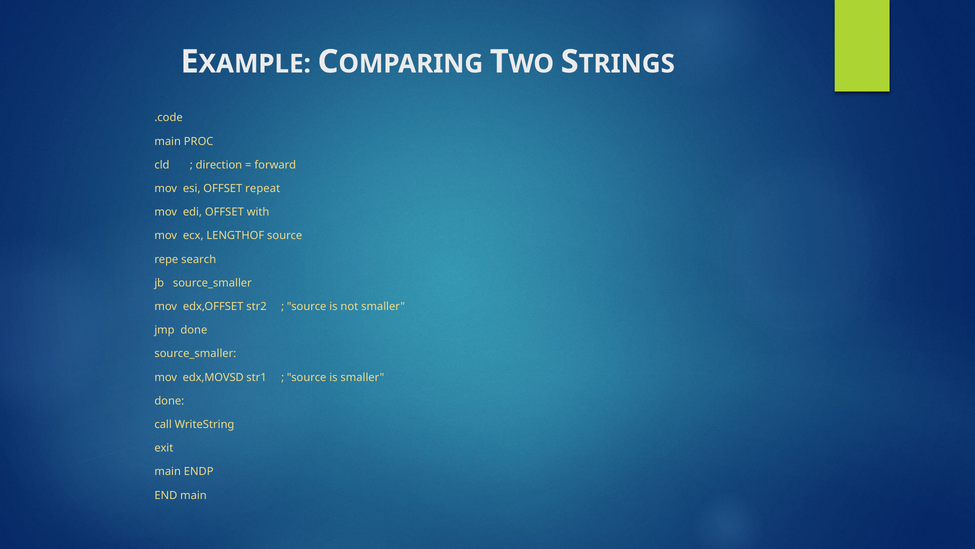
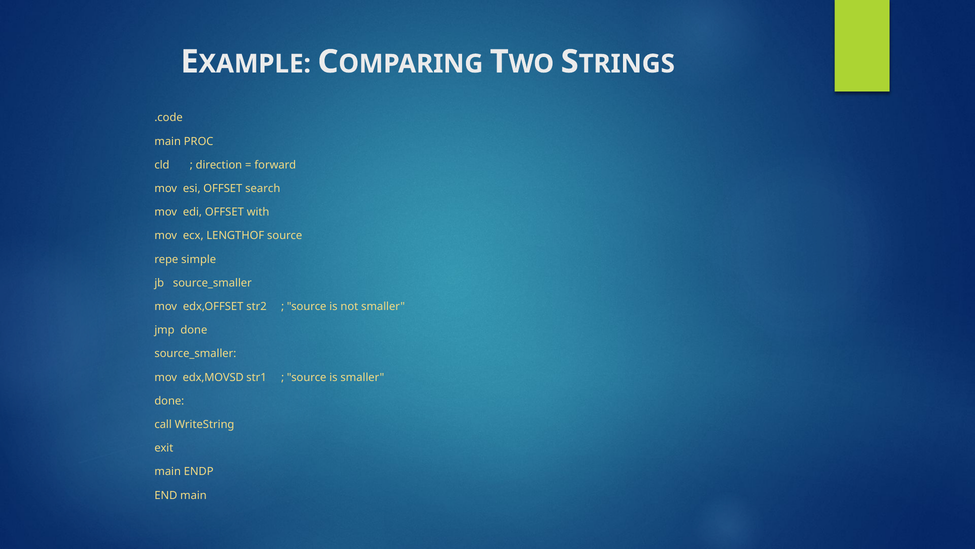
repeat: repeat -> search (263, 188)
search: search -> simple (199, 259)
